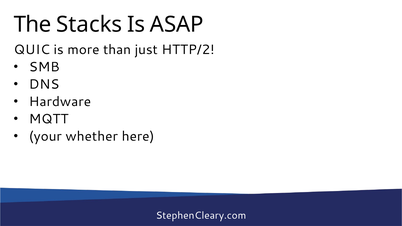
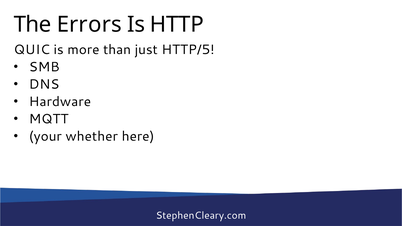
Stacks: Stacks -> Errors (89, 24)
ASAP: ASAP -> HTTP (177, 24)
HTTP/2: HTTP/2 -> HTTP/5 (188, 50)
